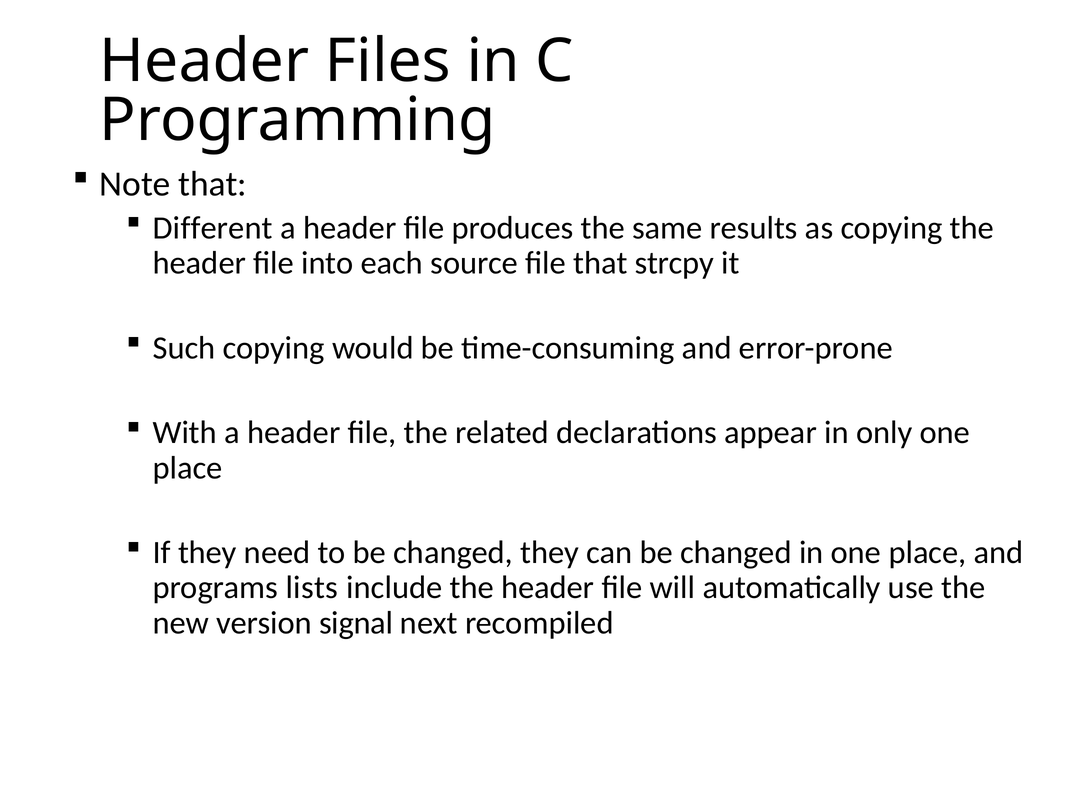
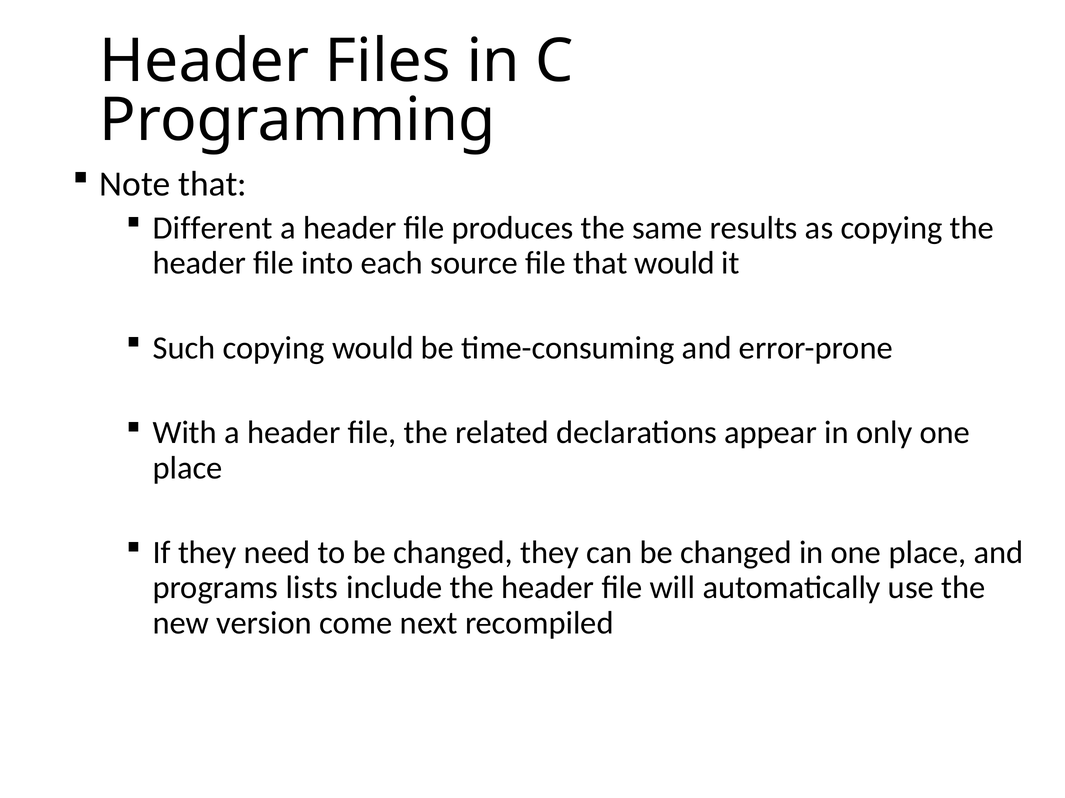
that strcpy: strcpy -> would (674, 263)
signal: signal -> come (356, 623)
